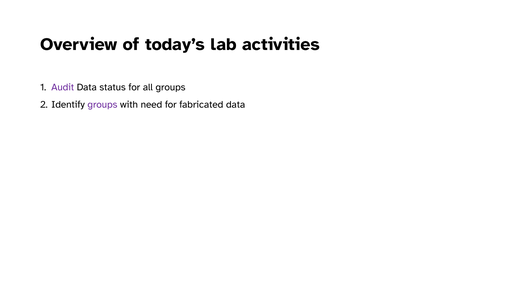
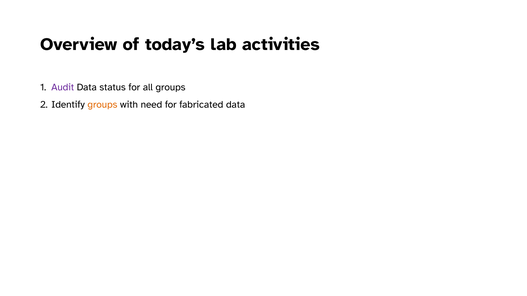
groups colour: purple -> orange (102, 105)
